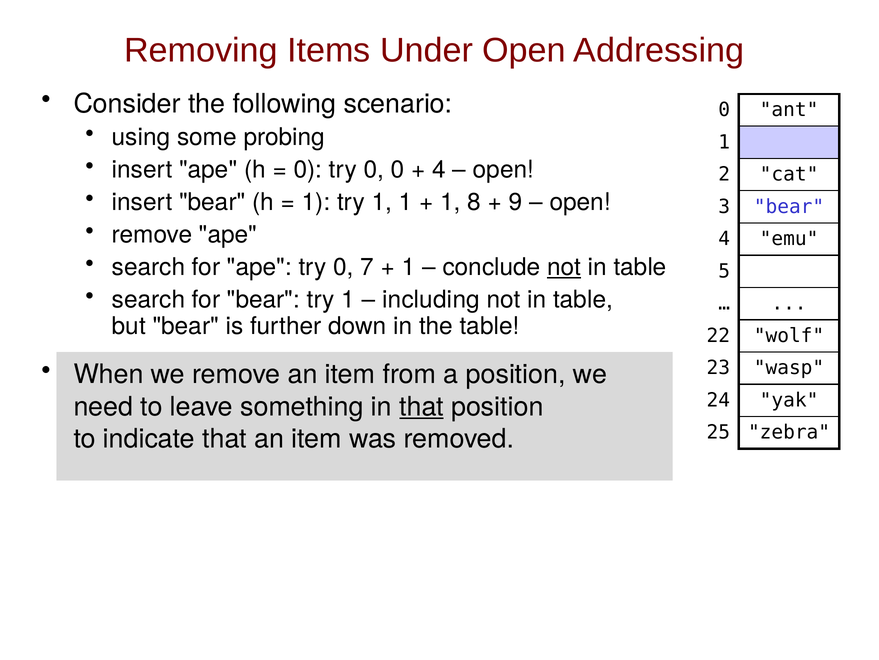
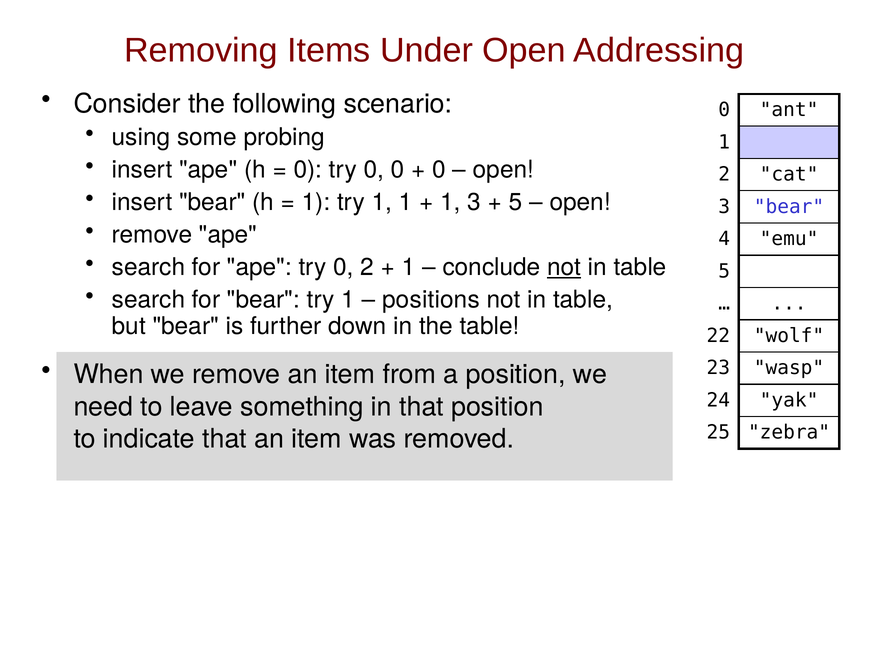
4: 4 -> 0 (439, 170)
1 8: 8 -> 3 (474, 202)
9: 9 -> 5 (516, 202)
0 7: 7 -> 2 (367, 267)
including: including -> positions (431, 299)
that underline: present -> none (422, 406)
